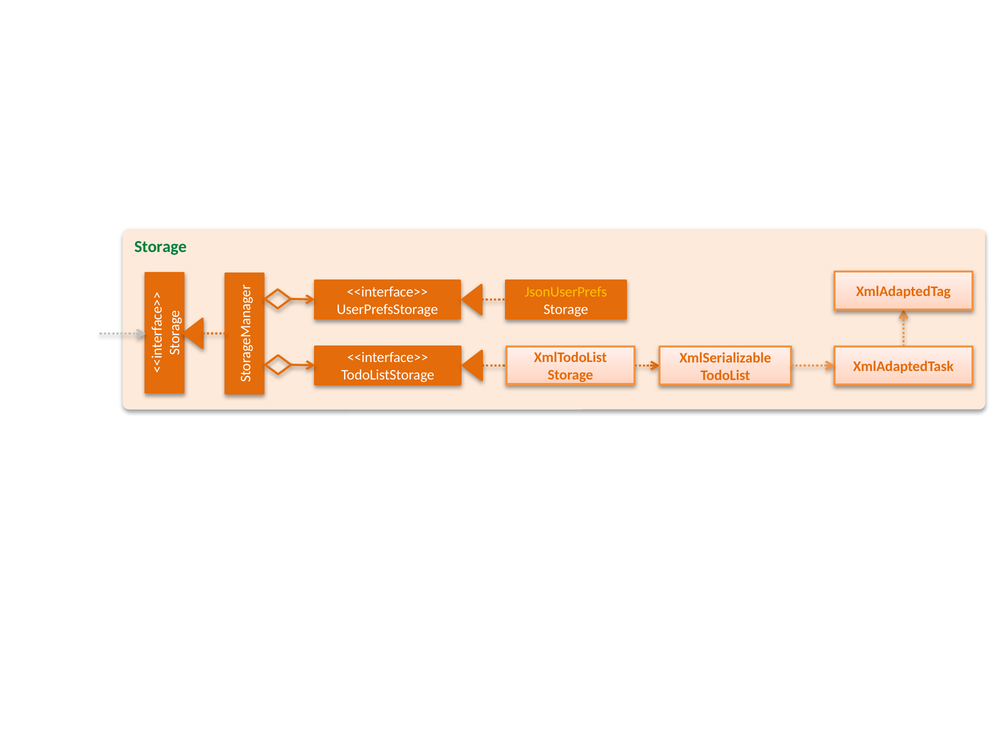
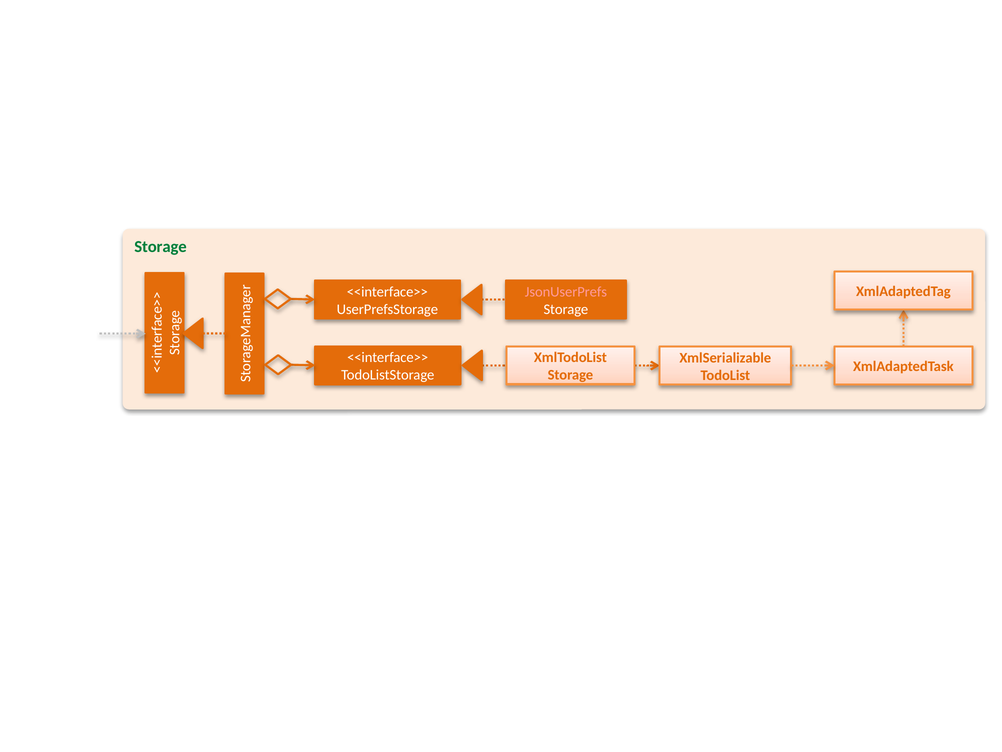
JsonUserPrefs colour: yellow -> pink (566, 292)
